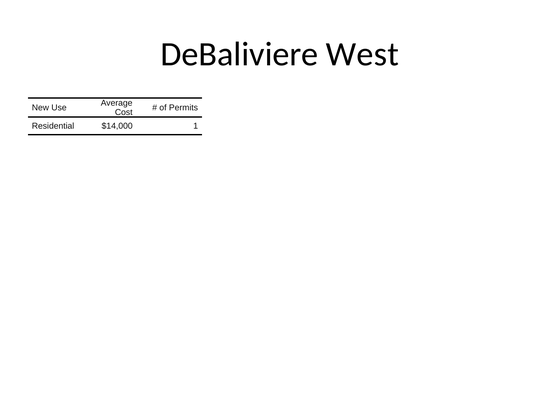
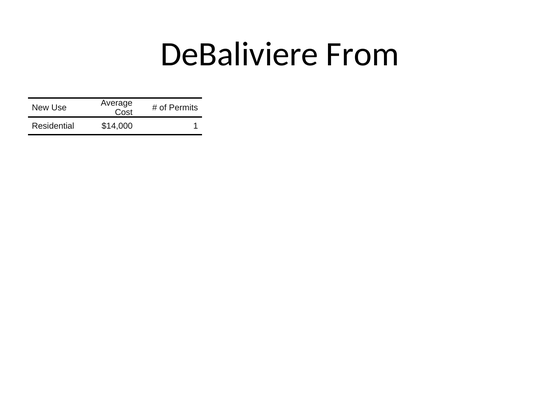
West: West -> From (362, 54)
